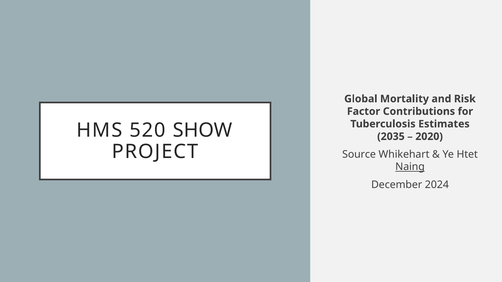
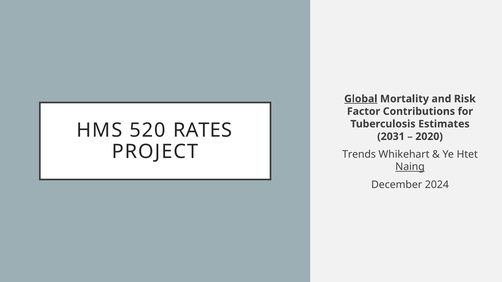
Global underline: none -> present (361, 99)
SHOW: SHOW -> RATES (203, 130)
2035: 2035 -> 2031 (391, 137)
Source: Source -> Trends (359, 154)
